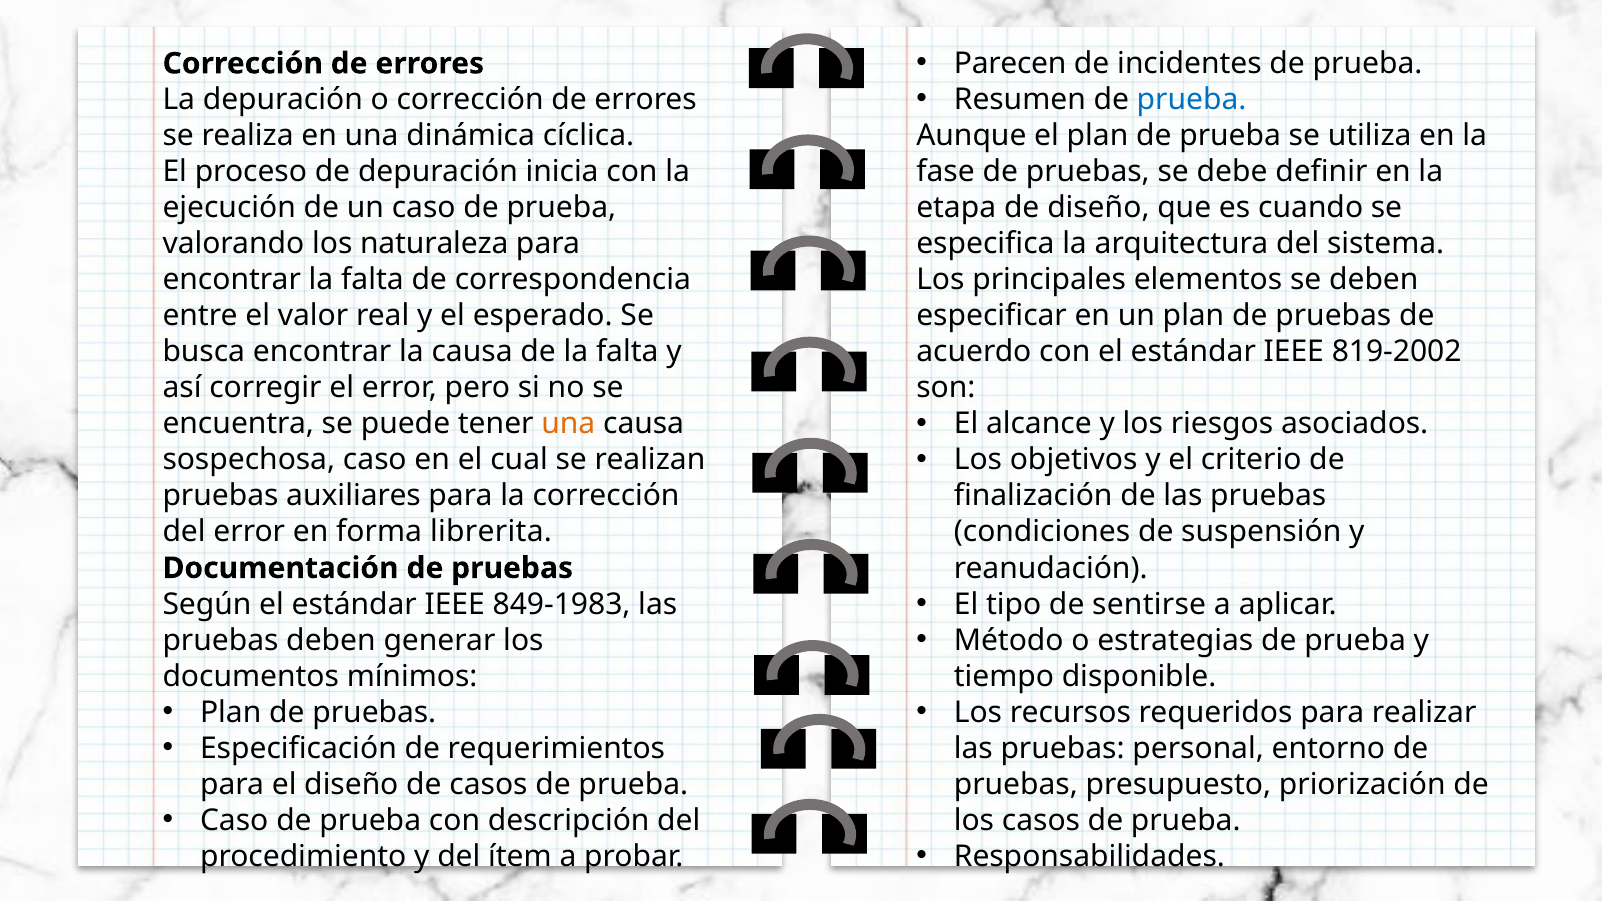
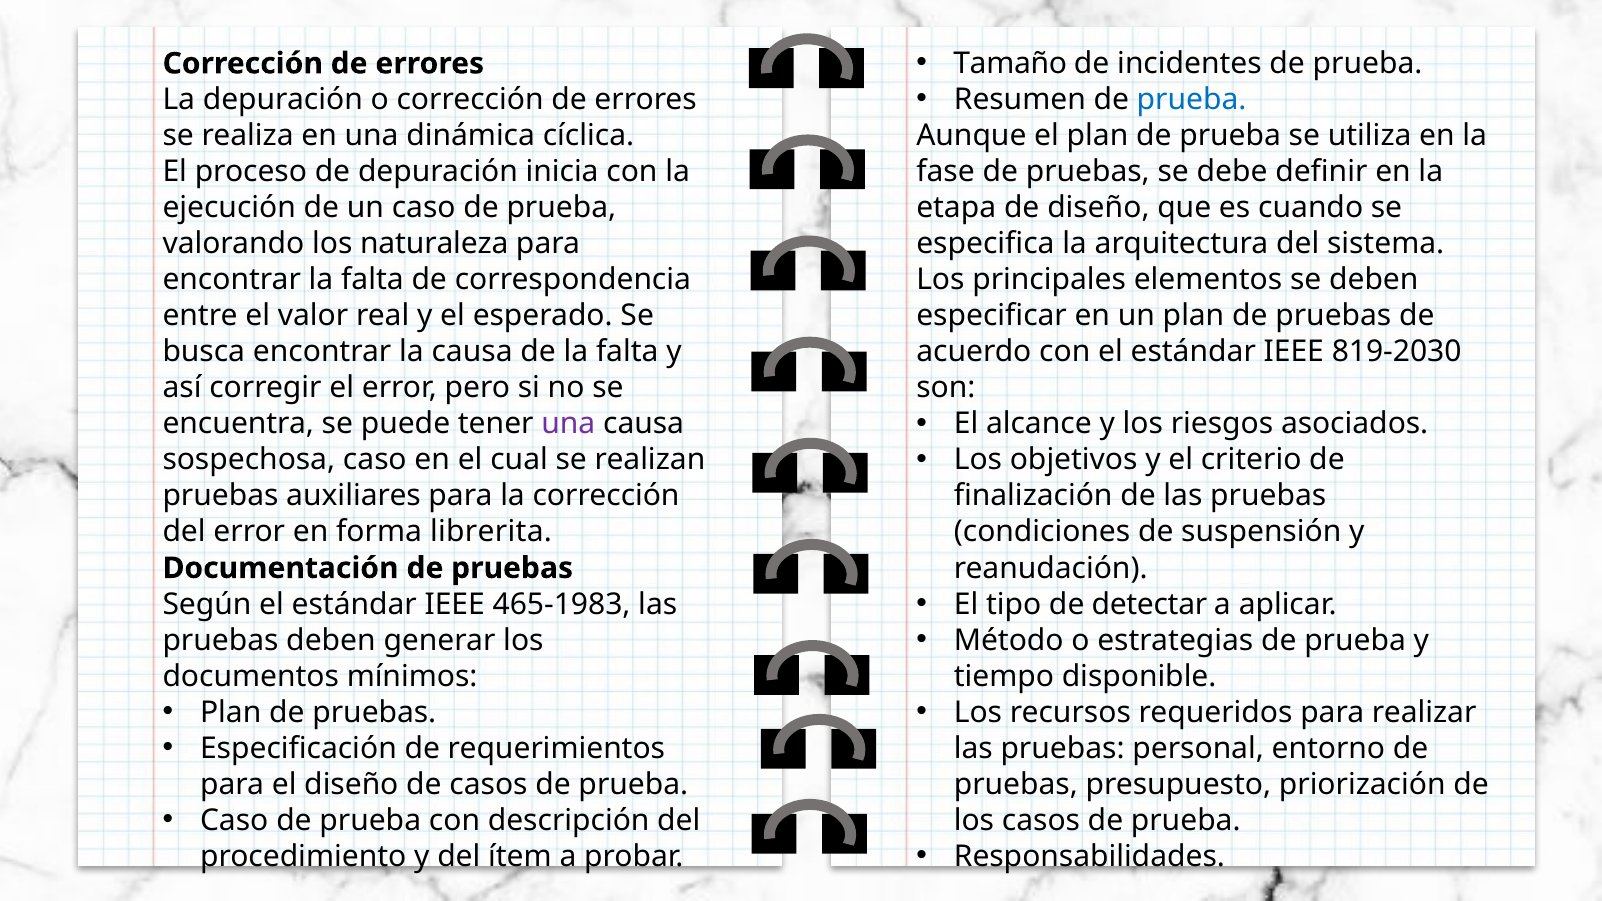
Parecen: Parecen -> Tamaño (1010, 64)
819-2002: 819-2002 -> 819-2030 (1397, 352)
una colour: orange -> purple (568, 424)
sentirse: sentirse -> detectar (1149, 604)
849-1983: 849-1983 -> 465-1983 (562, 604)
